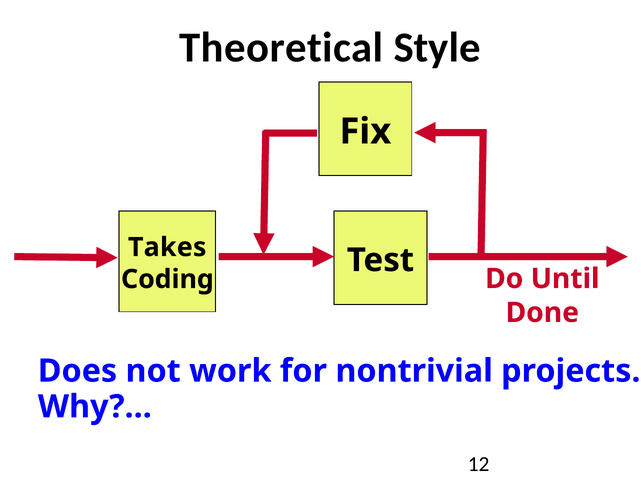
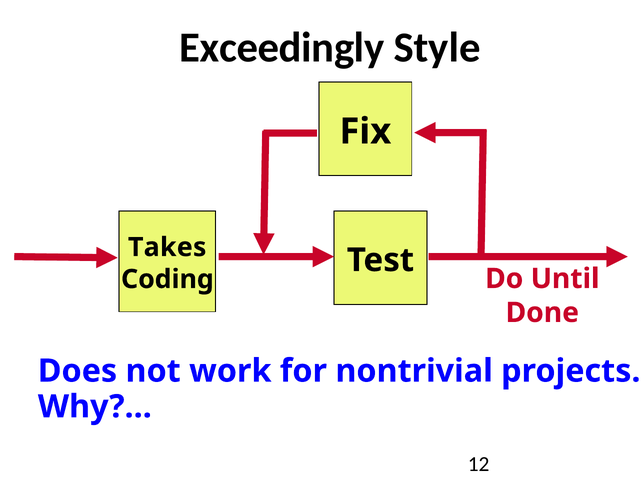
Theoretical: Theoretical -> Exceedingly (282, 47)
